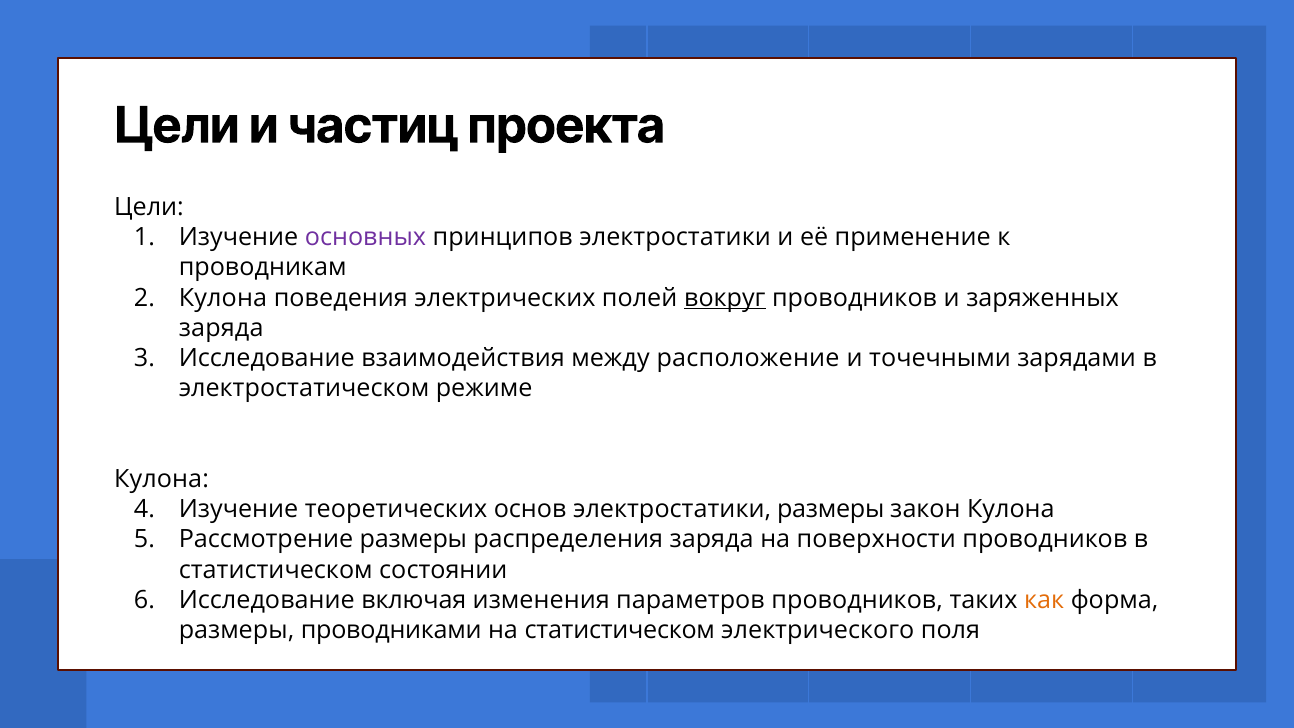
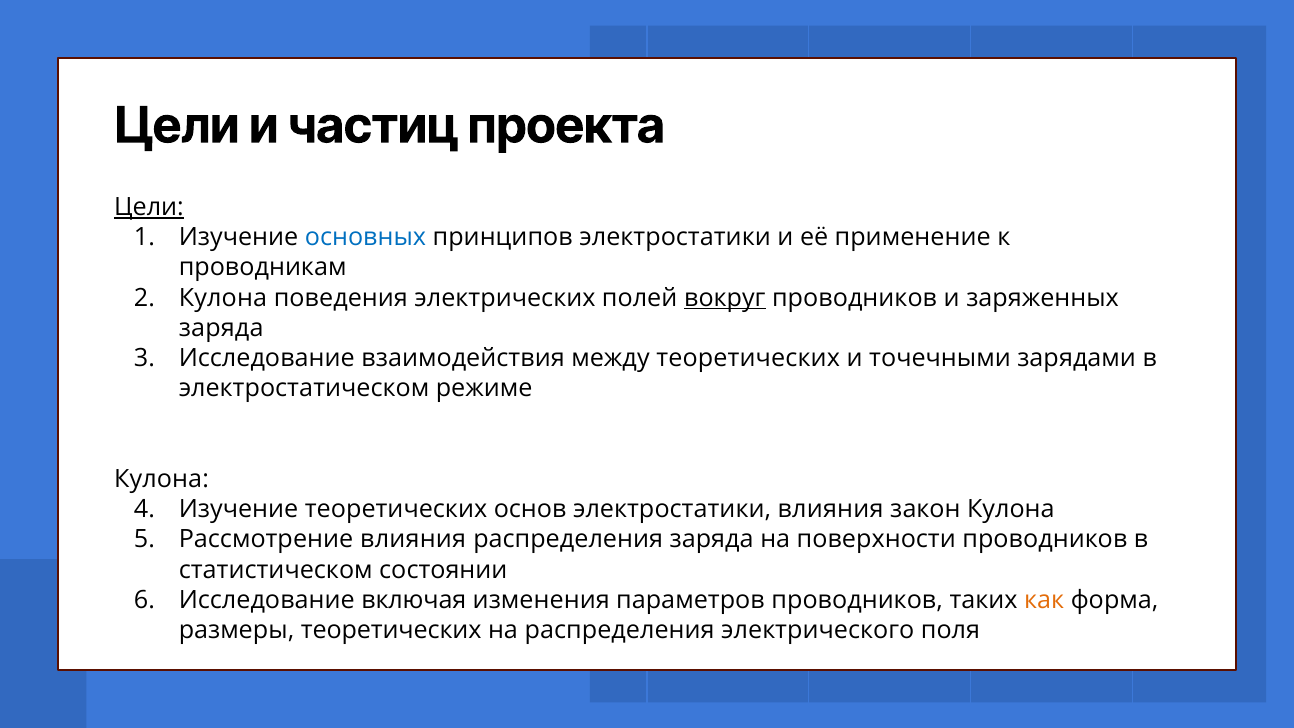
Цели underline: none -> present (149, 207)
основных colour: purple -> blue (366, 237)
между расположение: расположение -> теоретических (748, 358)
электростатики размеры: размеры -> влияния (831, 509)
Рассмотрение размеры: размеры -> влияния (413, 540)
размеры проводниками: проводниками -> теоретических (391, 630)
на статистическом: статистическом -> распределения (620, 630)
